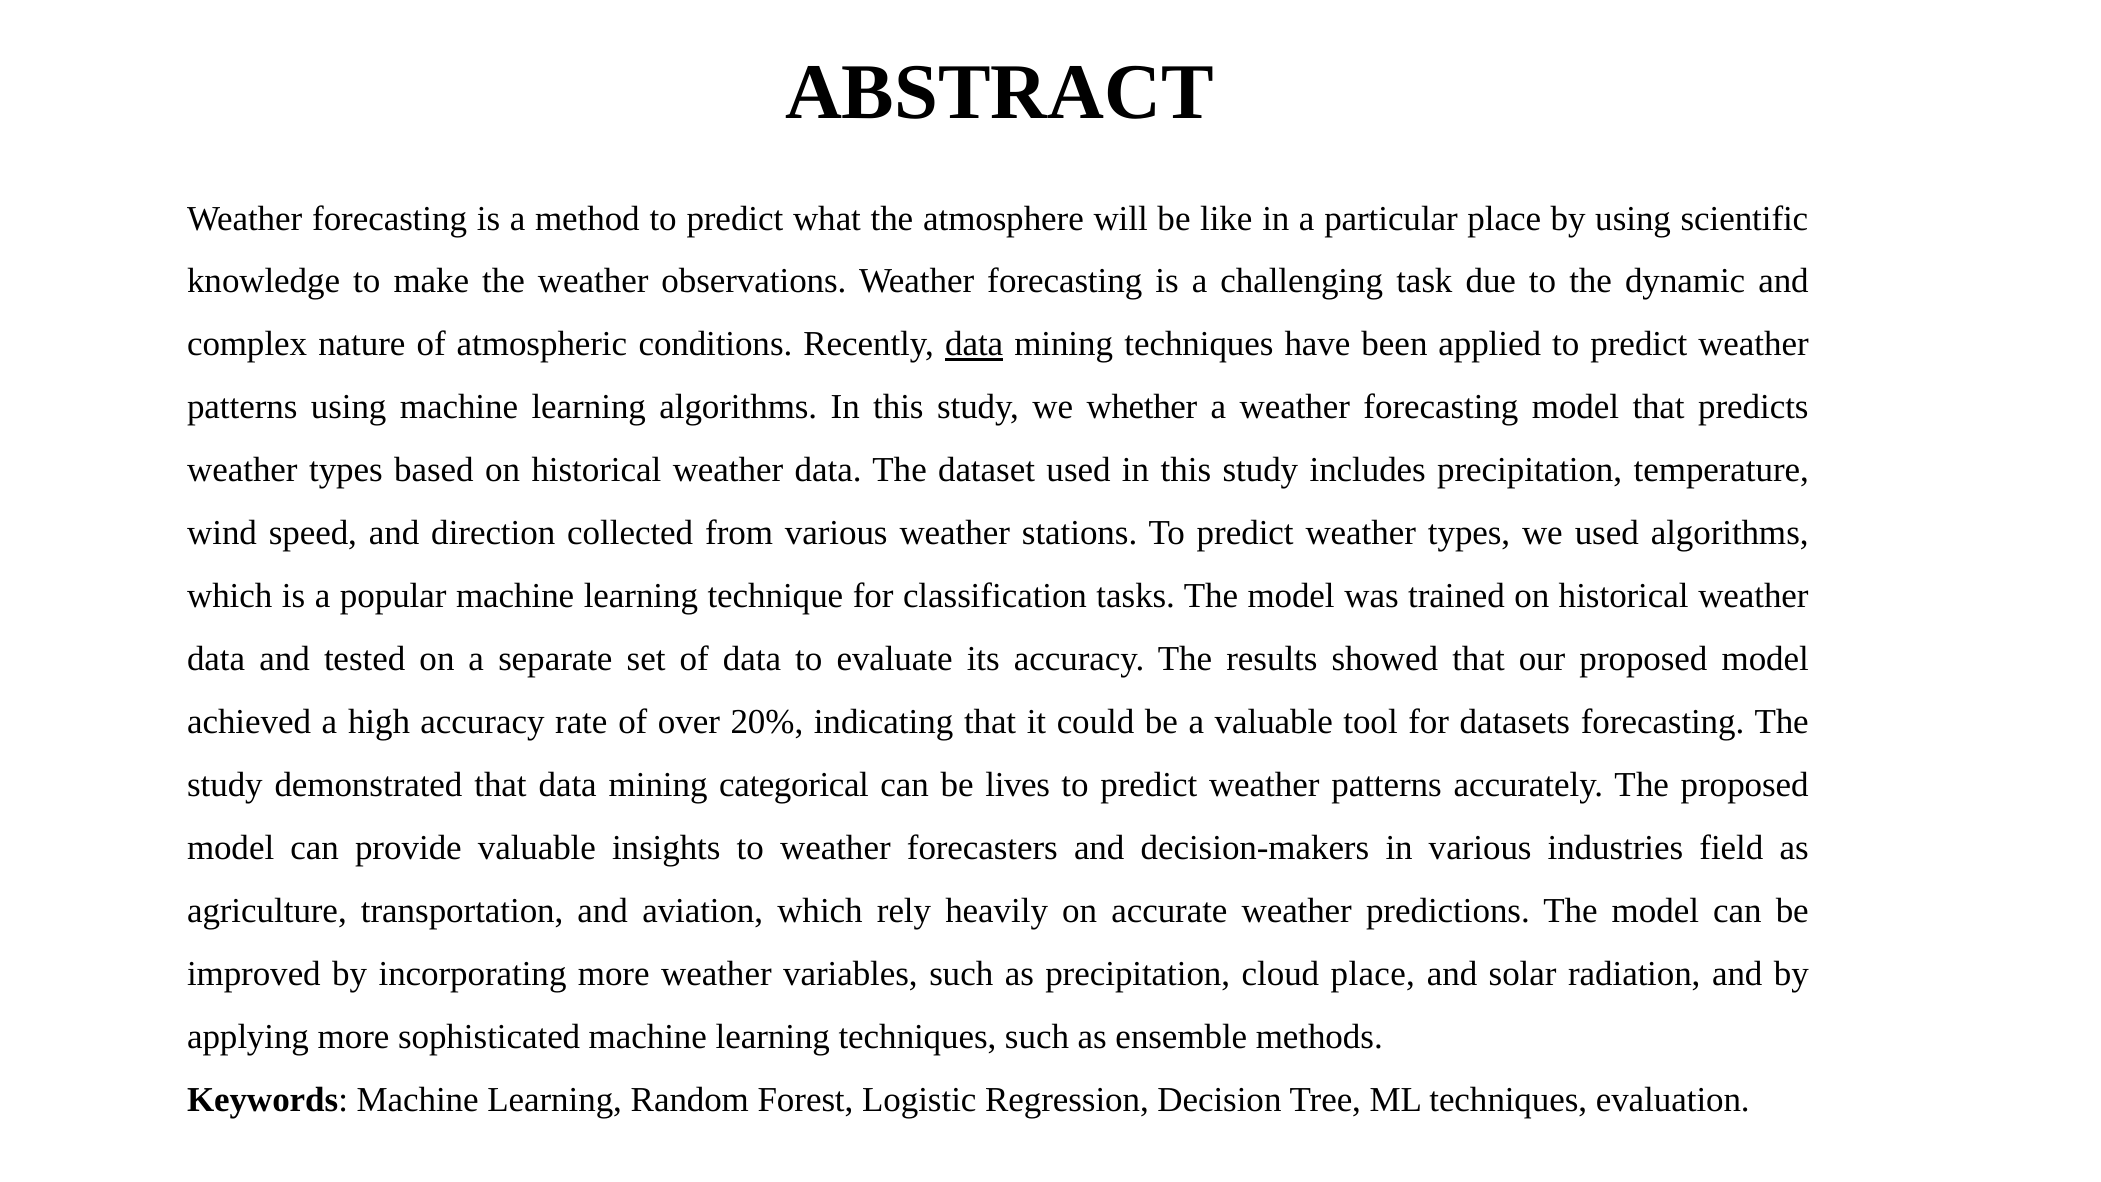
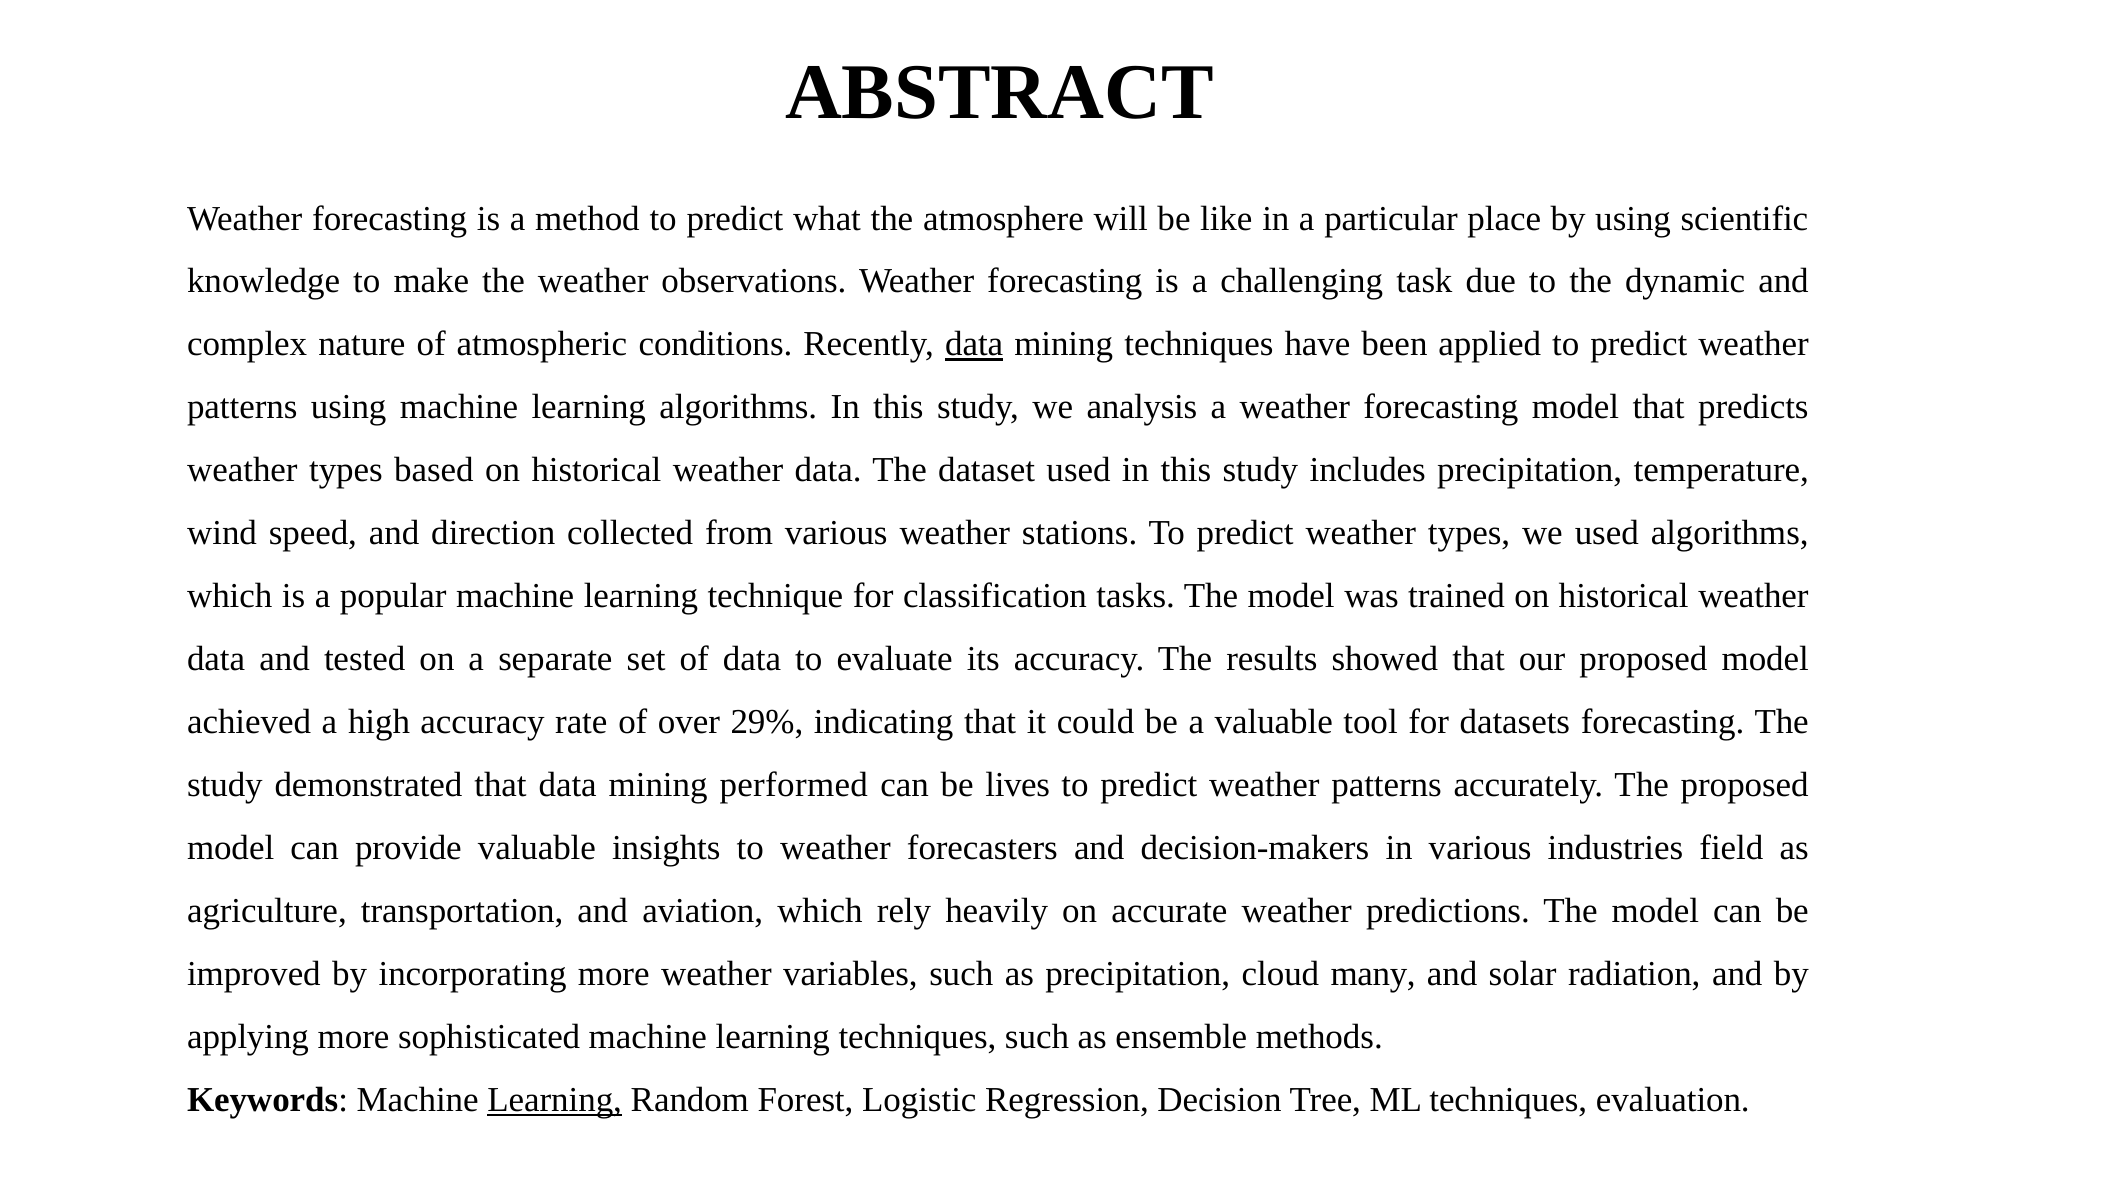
whether: whether -> analysis (1142, 407)
20%: 20% -> 29% (767, 722)
categorical: categorical -> performed (794, 785)
cloud place: place -> many (1373, 974)
Learning underline: none -> present (555, 1100)
